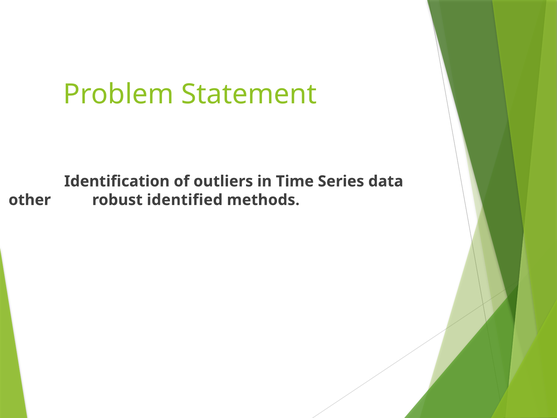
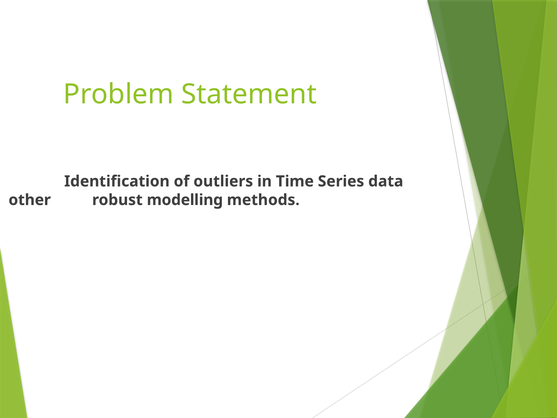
identified: identified -> modelling (185, 200)
